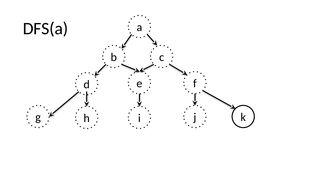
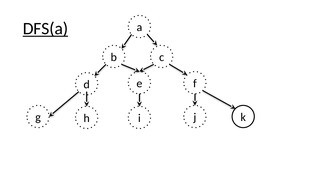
DFS(a underline: none -> present (45, 29)
